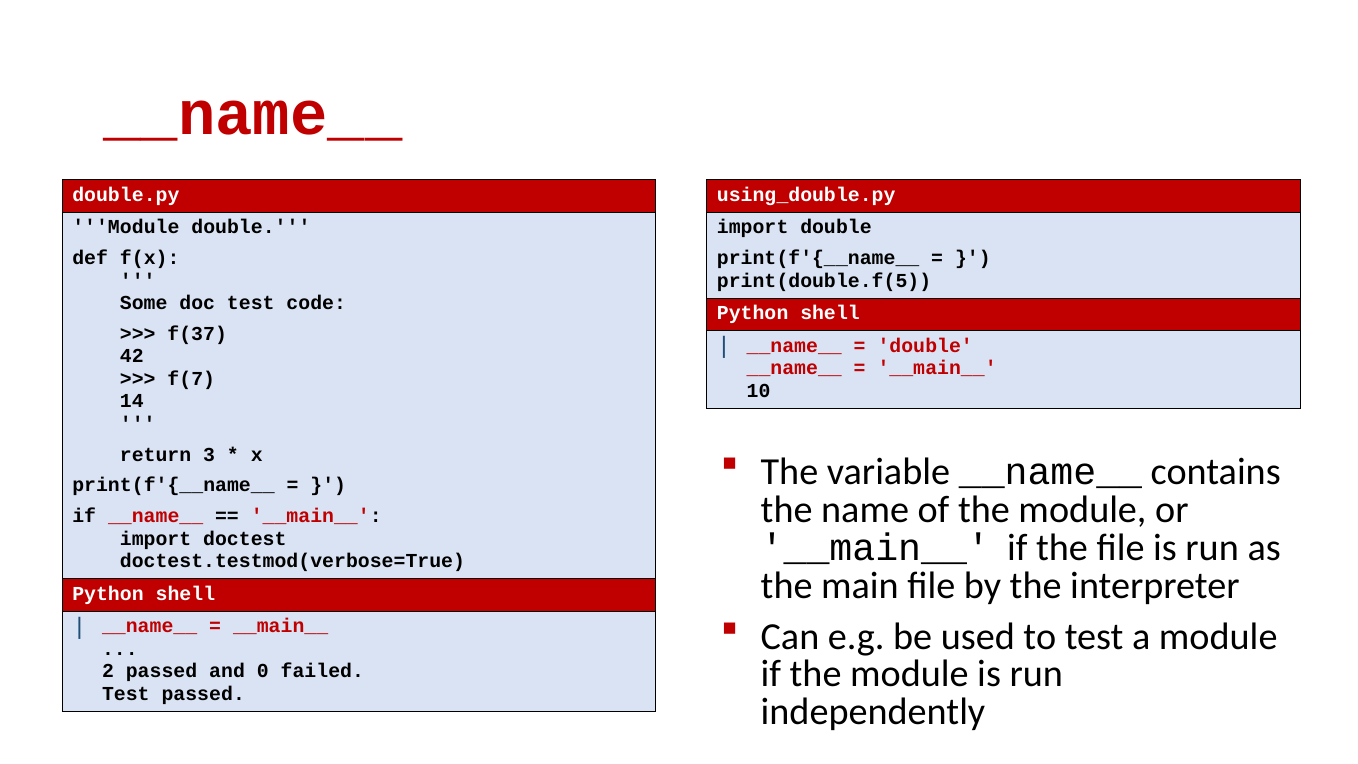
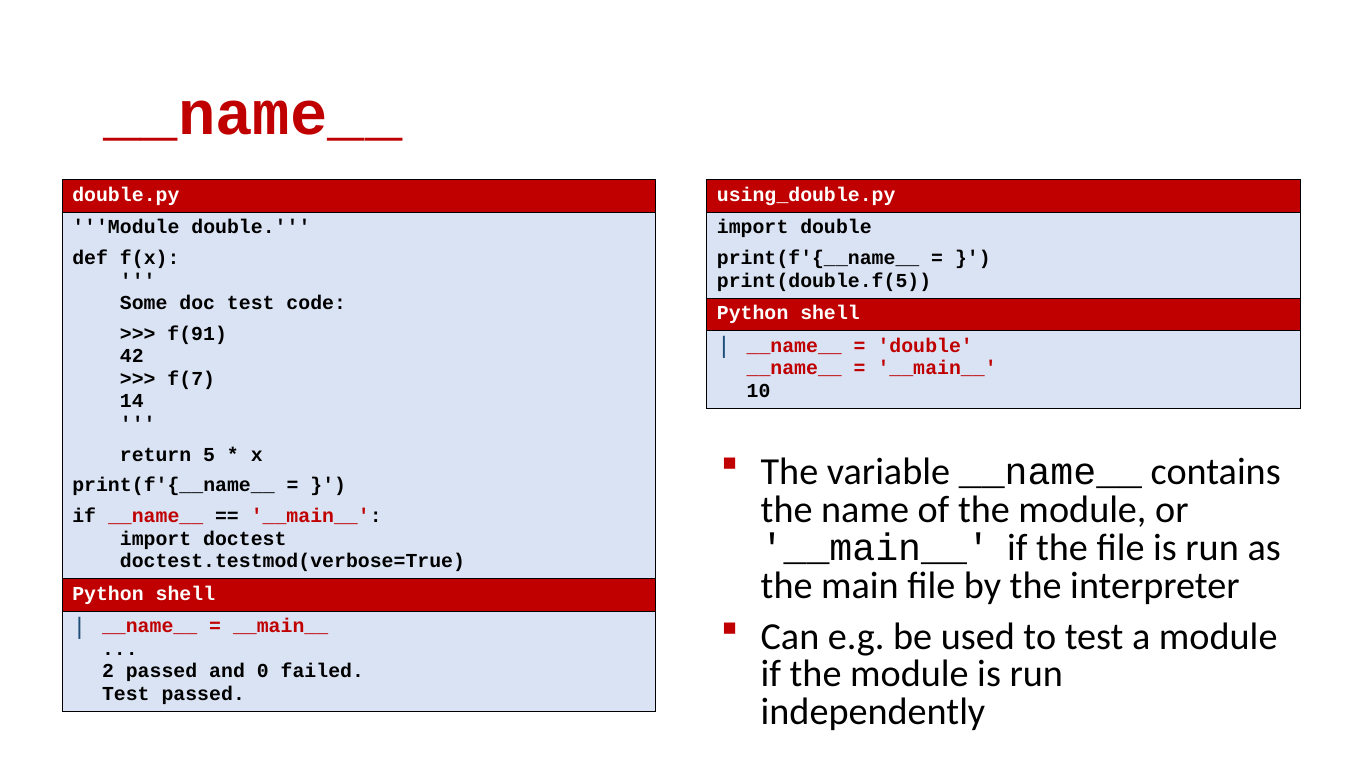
f(37: f(37 -> f(91 (197, 334)
3: 3 -> 5 (209, 454)
